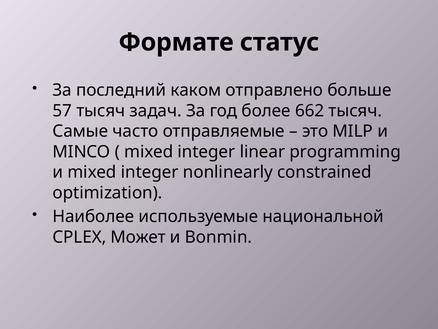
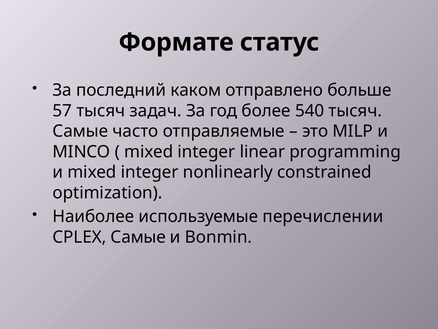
662: 662 -> 540 (310, 111)
национальной: национальной -> перечислении (323, 216)
CPLEX Может: Может -> Самые (138, 237)
